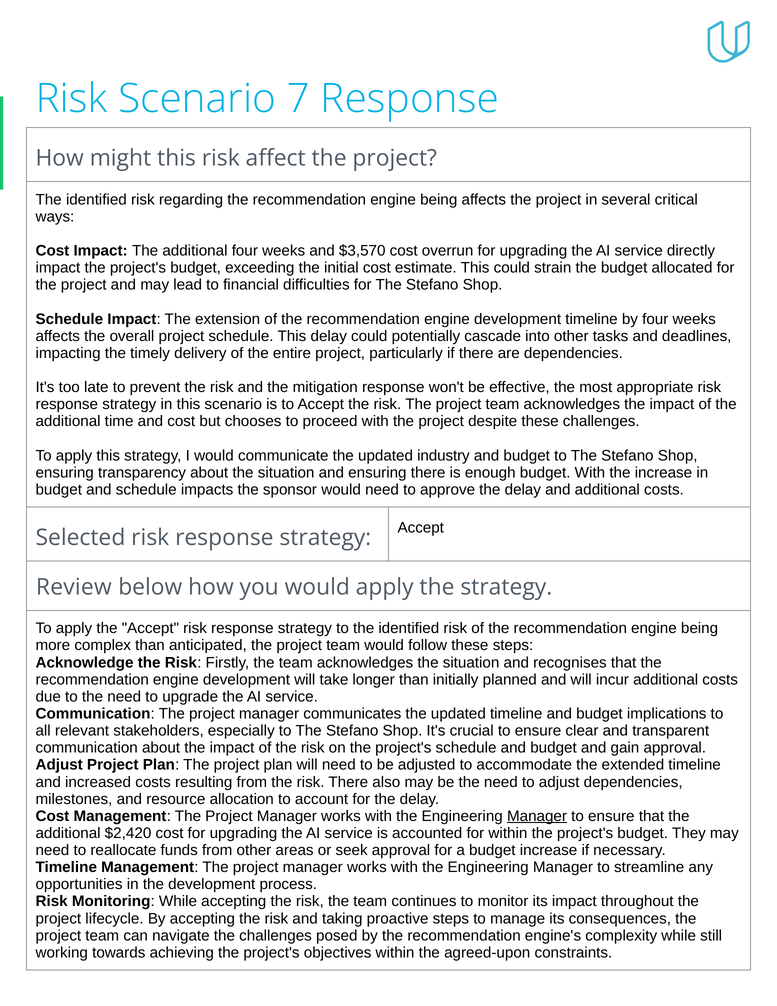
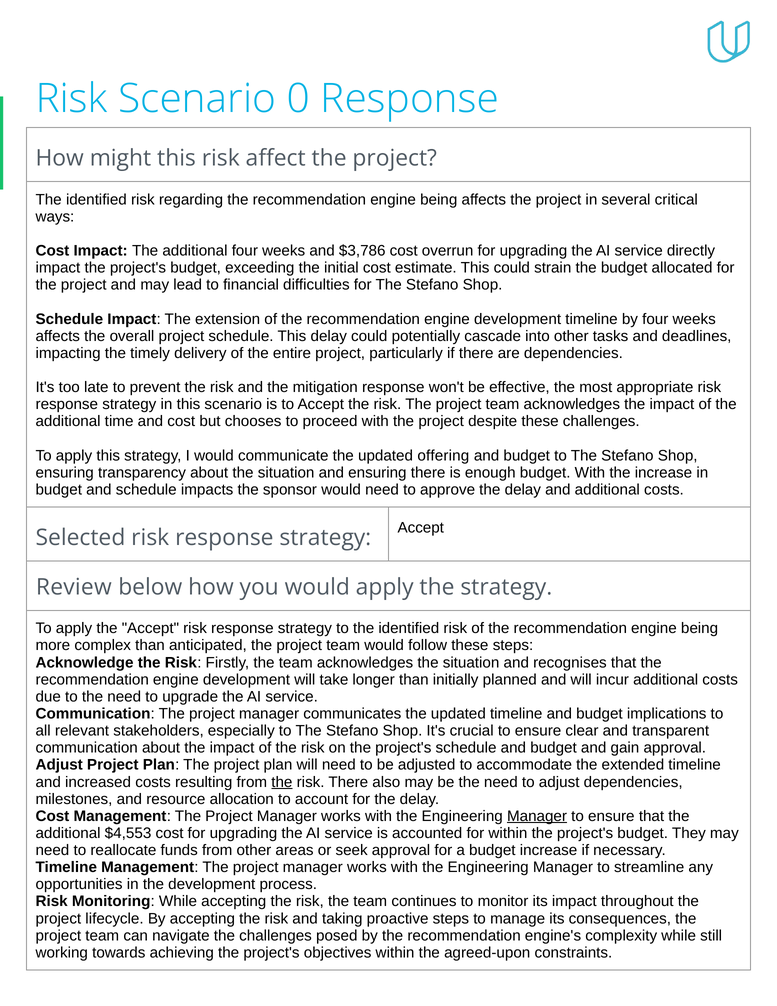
7: 7 -> 0 (298, 99)
$3,570: $3,570 -> $3,786 (362, 251)
industry: industry -> offering (443, 455)
the underline: none -> present (282, 782)
$2,420: $2,420 -> $4,553 (128, 833)
